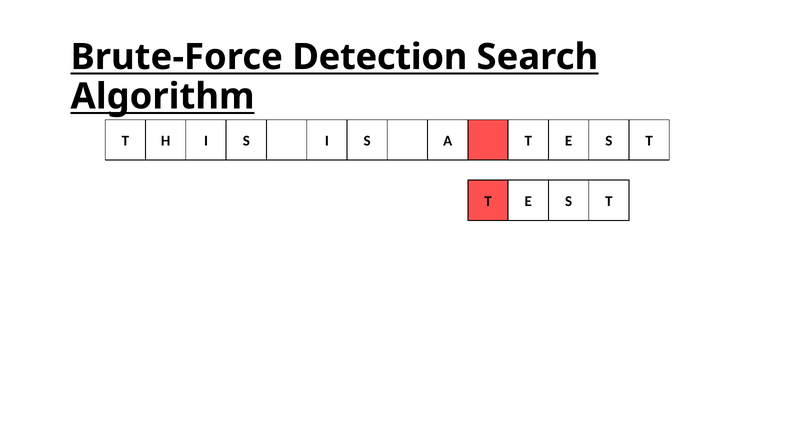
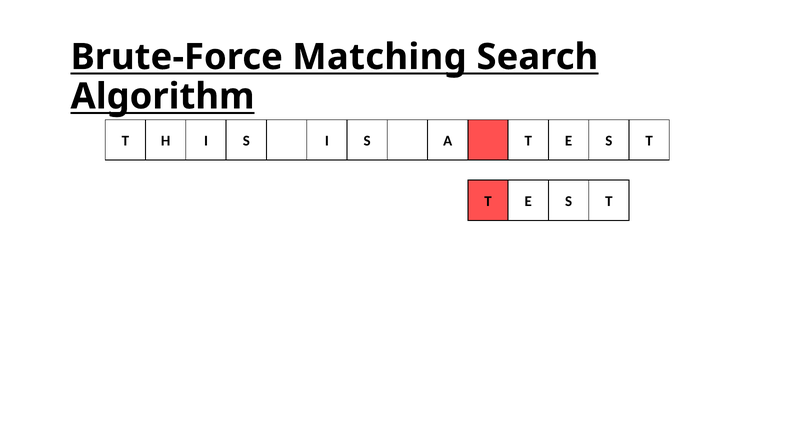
Detection: Detection -> Matching (379, 57)
